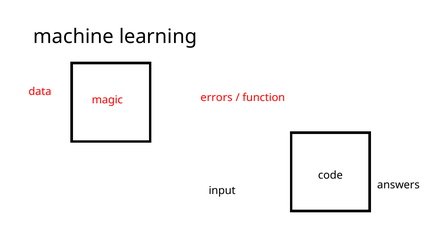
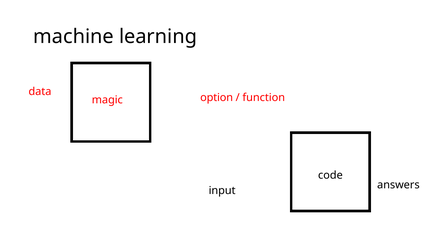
errors: errors -> option (217, 98)
